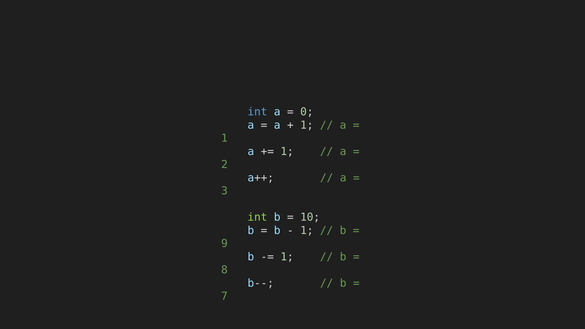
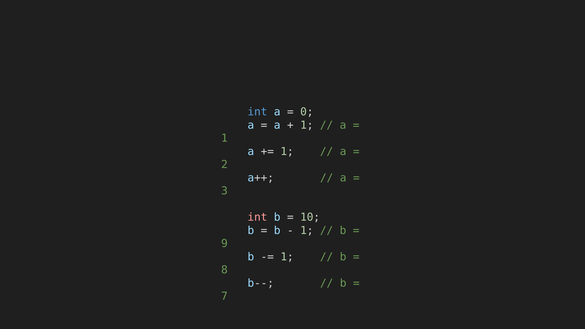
int colour: light green -> pink (257, 217)
